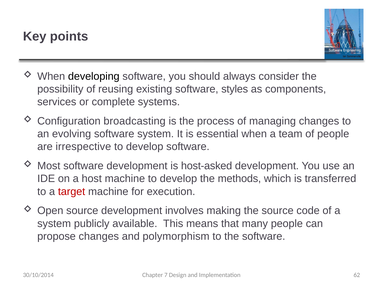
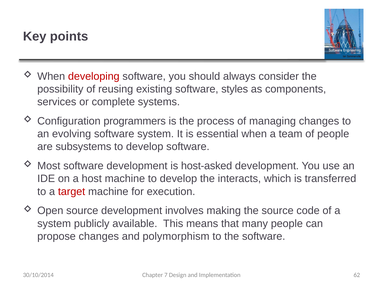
developing colour: black -> red (94, 76)
broadcasting: broadcasting -> programmers (135, 121)
irrespective: irrespective -> subsystems (83, 146)
methods: methods -> interacts (239, 178)
